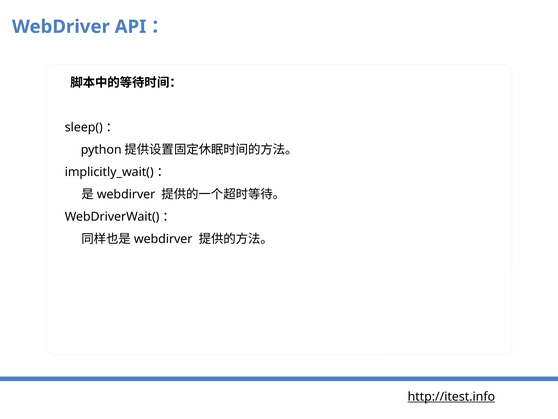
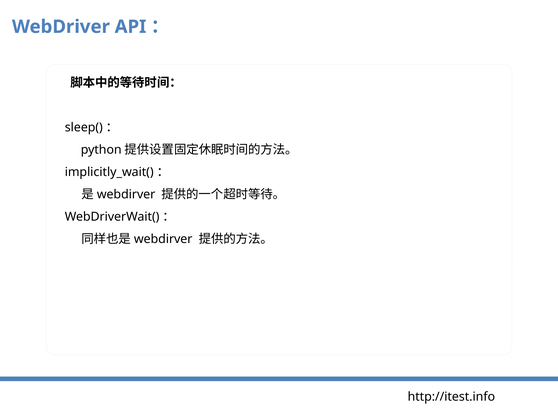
http://itest.info underline: present -> none (451, 396)
